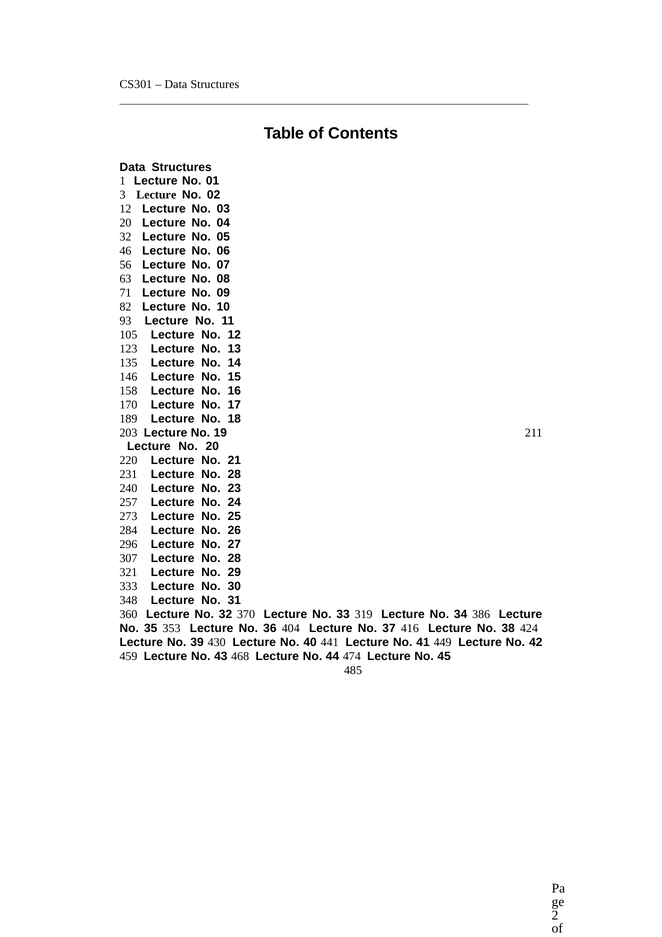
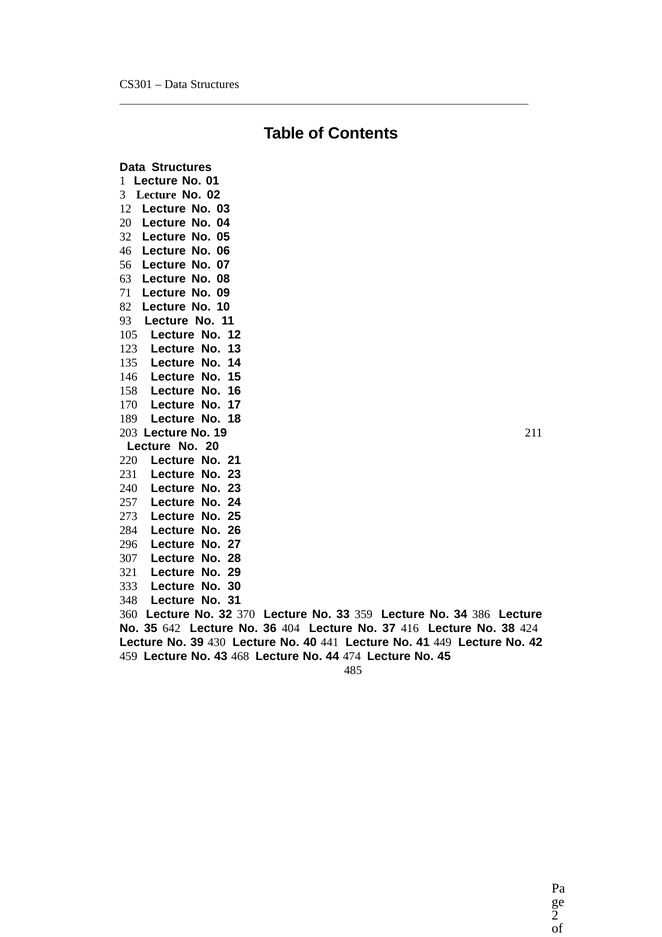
231 Lecture No 28: 28 -> 23 (234, 474)
319: 319 -> 359 (364, 614)
353: 353 -> 642 (172, 628)
